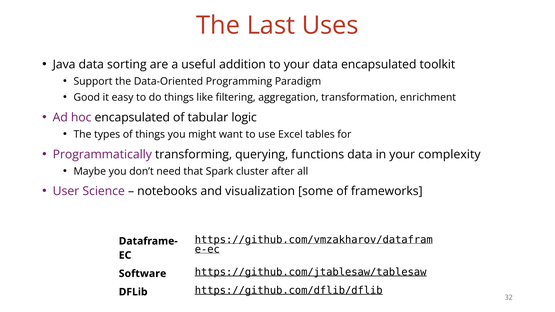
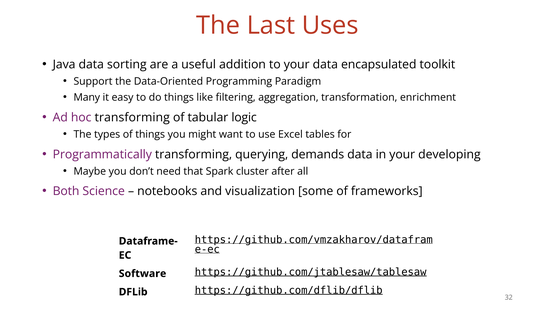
Good: Good -> Many (87, 97)
hoc encapsulated: encapsulated -> transforming (132, 117)
functions: functions -> demands (318, 154)
complexity: complexity -> developing (449, 154)
User: User -> Both (66, 191)
